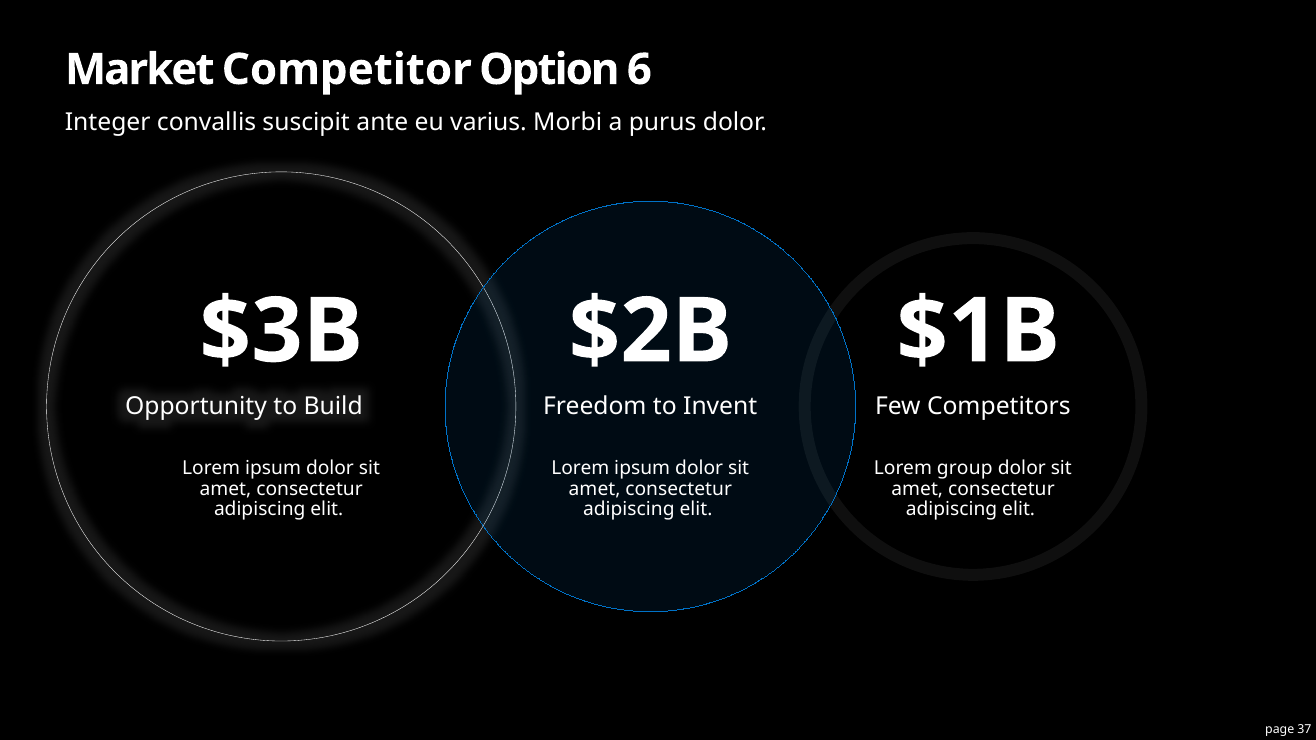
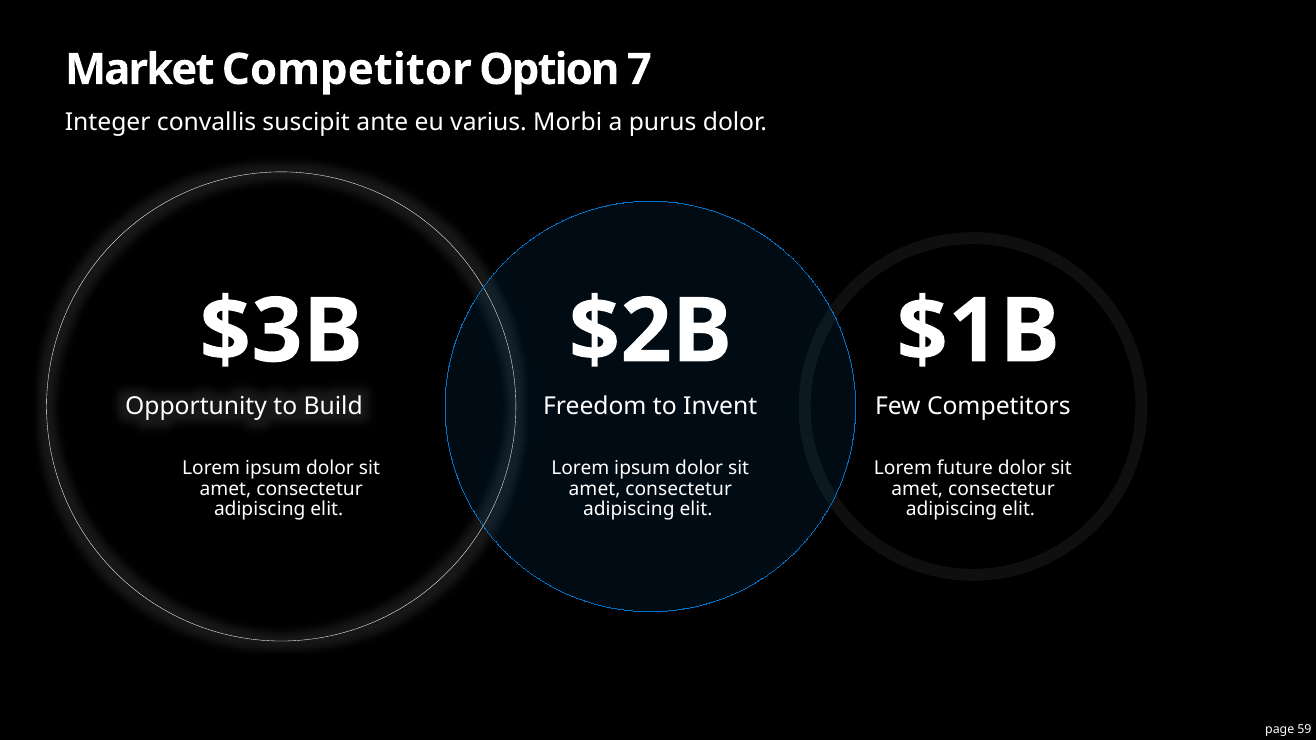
6: 6 -> 7 (639, 70)
group: group -> future (965, 468)
37: 37 -> 59 (1304, 730)
